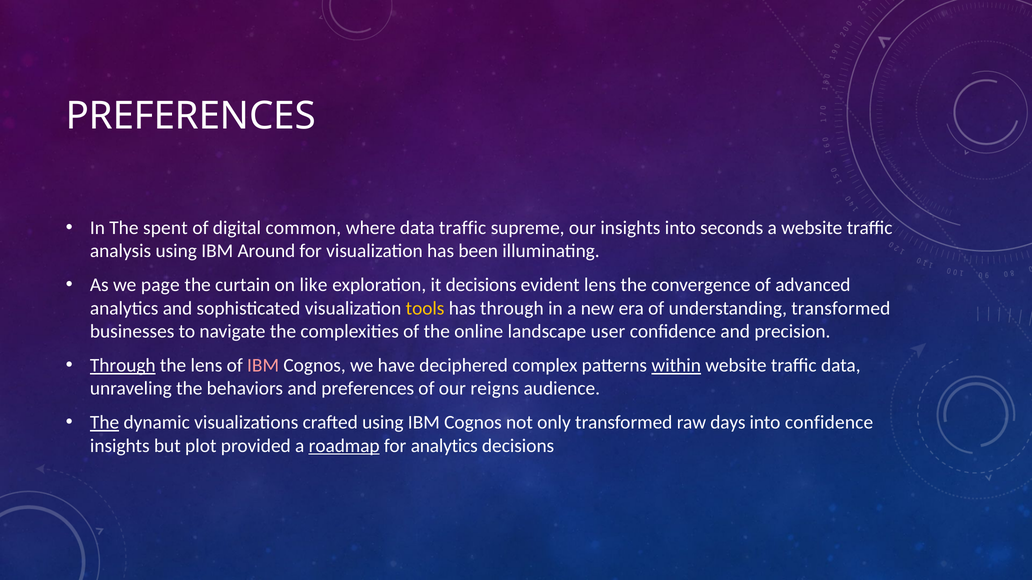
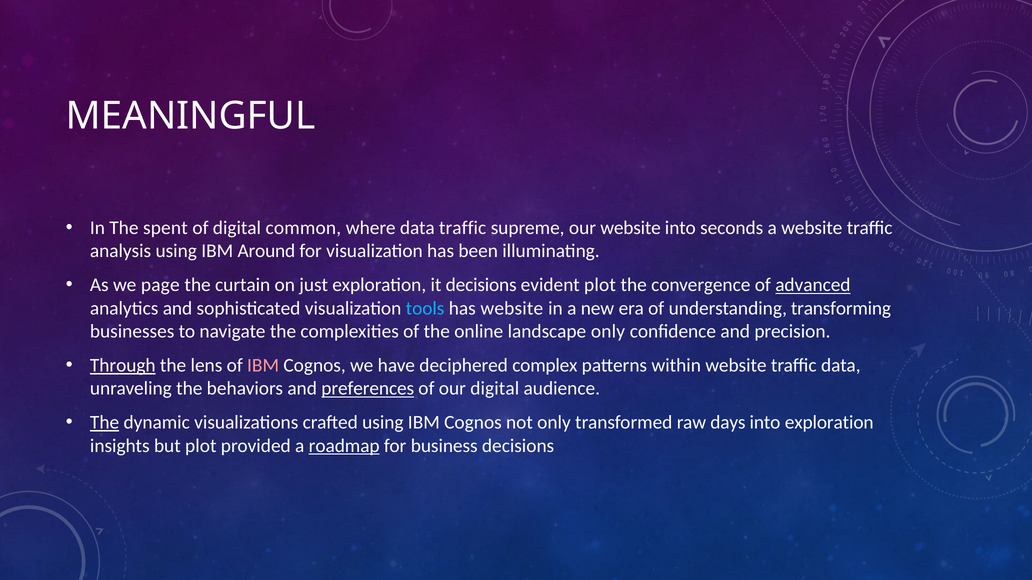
PREFERENCES: PREFERENCES -> MEANINGFUL (191, 116)
our insights: insights -> website (631, 228)
like: like -> just (314, 285)
evident lens: lens -> plot (600, 285)
advanced underline: none -> present (813, 285)
tools colour: yellow -> light blue (425, 308)
has through: through -> website (512, 308)
understanding transformed: transformed -> transforming (841, 308)
landscape user: user -> only (608, 332)
within underline: present -> none (676, 366)
preferences underline: none -> present (368, 389)
our reigns: reigns -> digital (495, 389)
into confidence: confidence -> exploration (829, 423)
for analytics: analytics -> business (444, 446)
